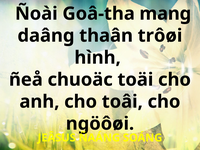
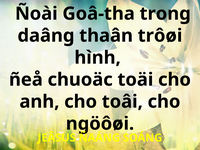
mang: mang -> trong (165, 14)
